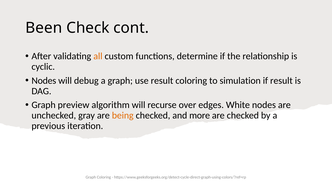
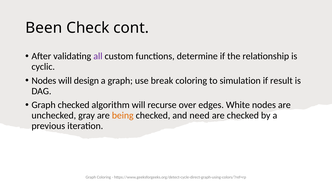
all colour: orange -> purple (98, 56)
debug: debug -> design (86, 81)
use result: result -> break (162, 81)
Graph preview: preview -> checked (74, 105)
more: more -> need (200, 115)
